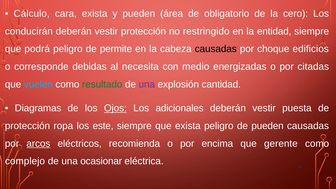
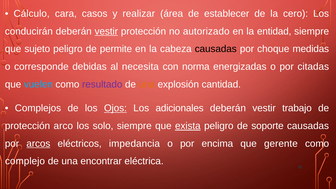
cara exista: exista -> casos (95, 14)
y pueden: pueden -> realizar (139, 14)
obligatorio: obligatorio -> establecer (227, 14)
vestir underline: none -> present (106, 31)
restringido: restringido -> autorizado (206, 31)
podrá: podrá -> sujeto (37, 49)
edificios: edificios -> medidas (311, 49)
medio: medio -> norma (196, 67)
resultado colour: green -> purple (102, 84)
una colour: purple -> orange (147, 84)
Diagramas: Diagramas -> Complejos (38, 108)
puesta: puesta -> trabajo (297, 108)
ropa: ropa -> arco (63, 126)
este: este -> solo (103, 126)
exista underline: none -> present (188, 126)
de pueden: pueden -> soporte (268, 126)
recomienda: recomienda -> impedancia (134, 144)
ocasionar: ocasionar -> encontrar (101, 161)
